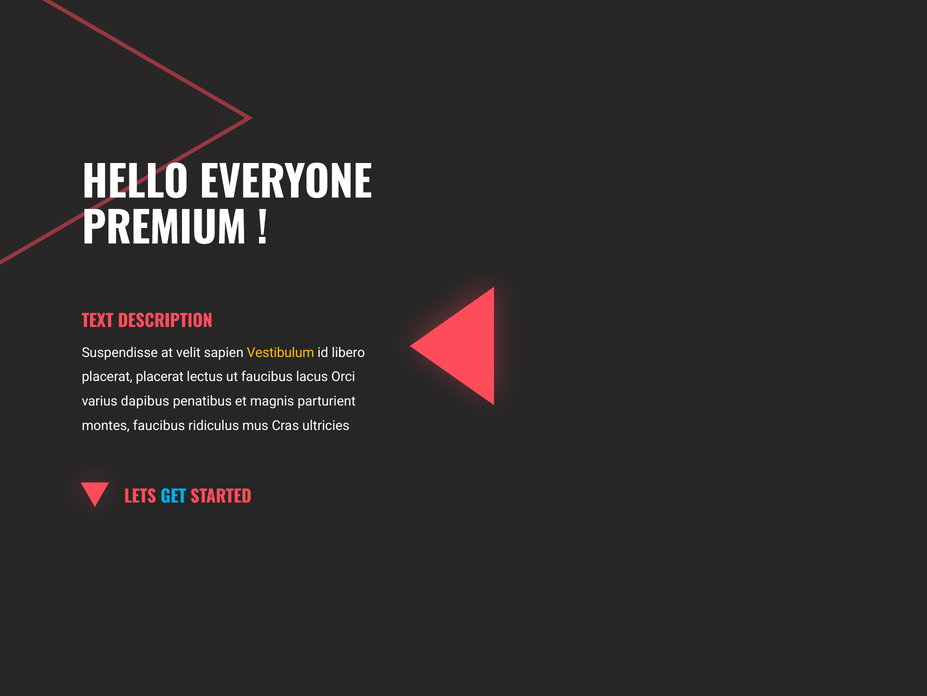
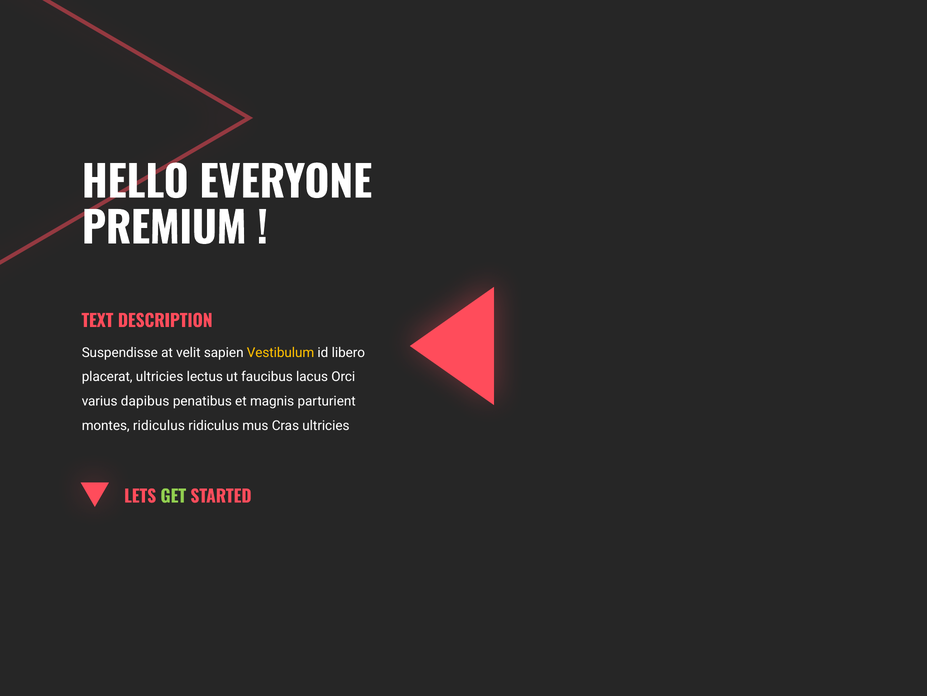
placerat placerat: placerat -> ultricies (160, 377)
montes faucibus: faucibus -> ridiculus (159, 425)
GET colour: light blue -> light green (173, 496)
